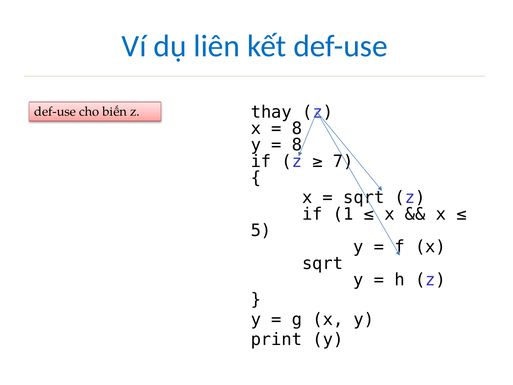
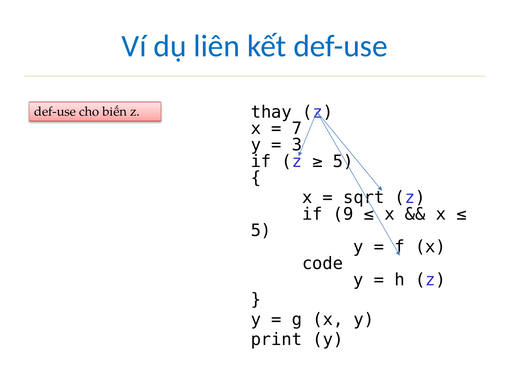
8: 8 -> 7 (297, 128)
8: 8 -> 3 (297, 145)
7: 7 -> 5 (343, 161)
1: 1 -> 9 (343, 214)
sqrt: sqrt -> code (323, 263)
